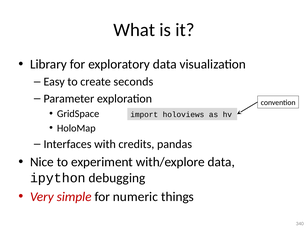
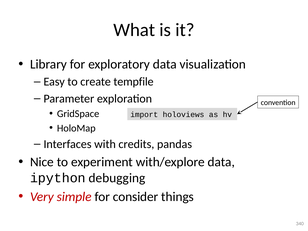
seconds: seconds -> tempfile (133, 82)
numeric: numeric -> consider (136, 197)
